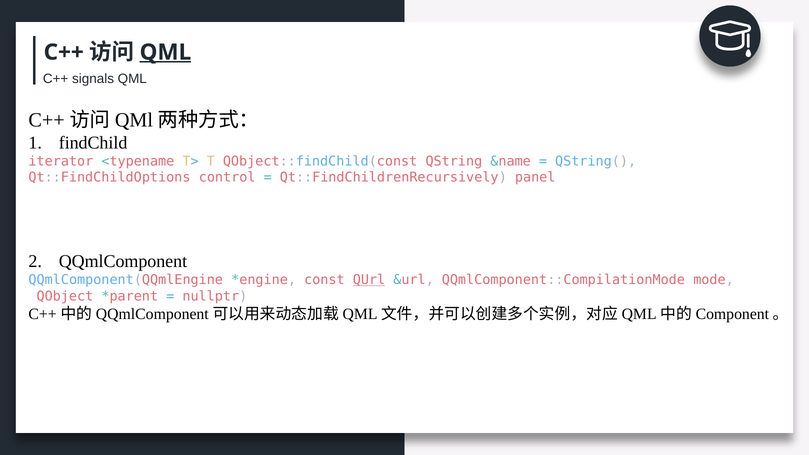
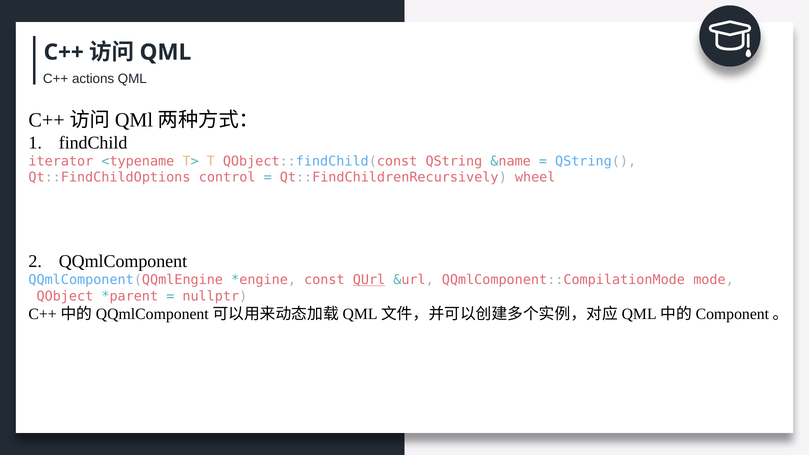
QML underline: present -> none (165, 52)
signals: signals -> actions (93, 79)
panel: panel -> wheel (535, 178)
